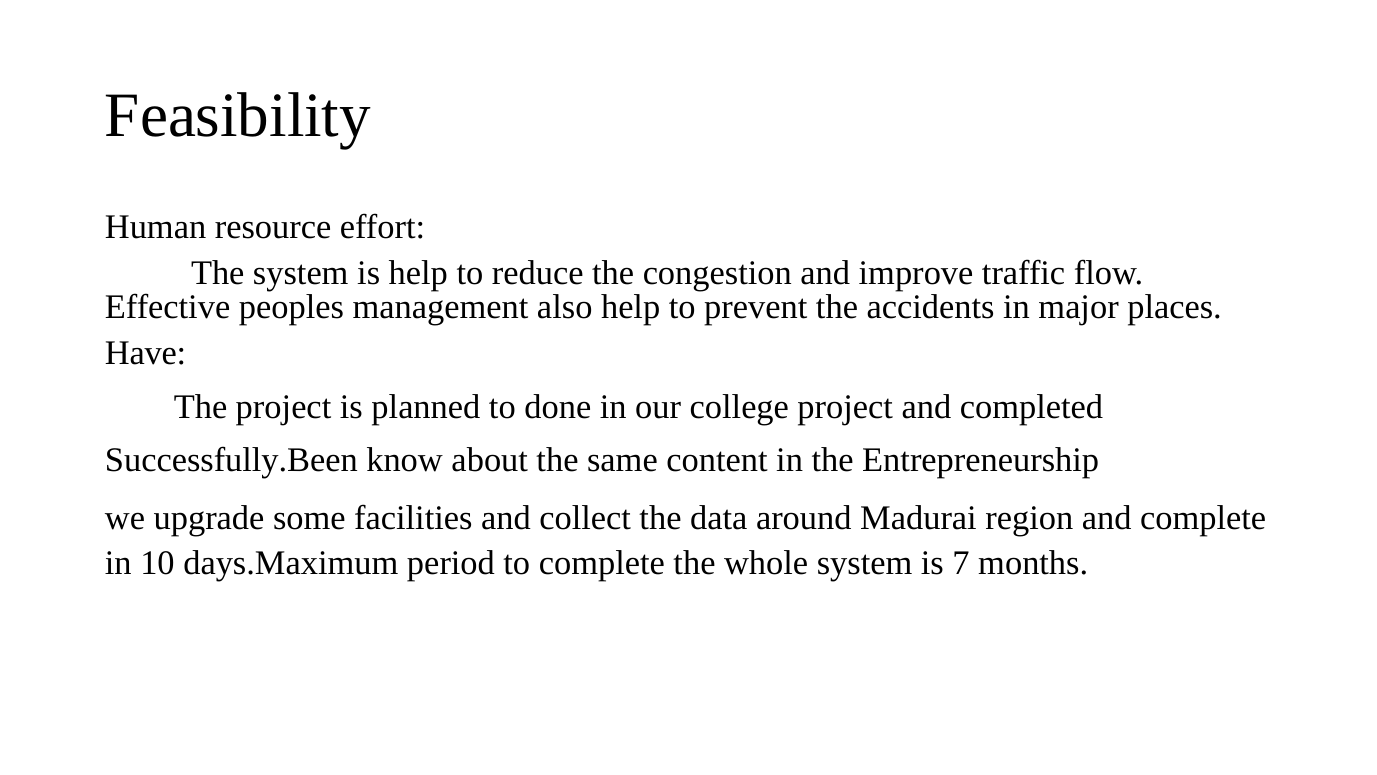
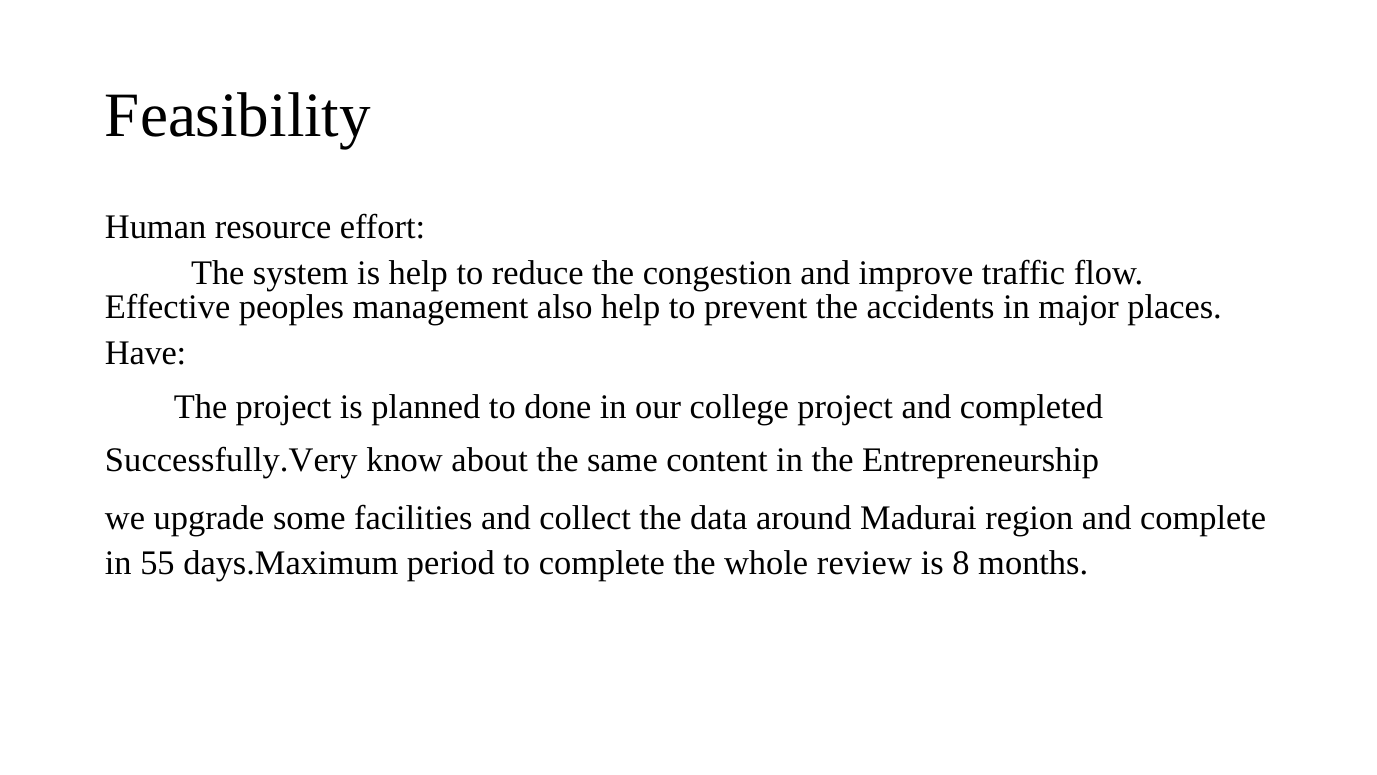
Successfully.Been: Successfully.Been -> Successfully.Very (231, 460)
10: 10 -> 55 (157, 562)
whole system: system -> review (864, 562)
7: 7 -> 8 (961, 562)
